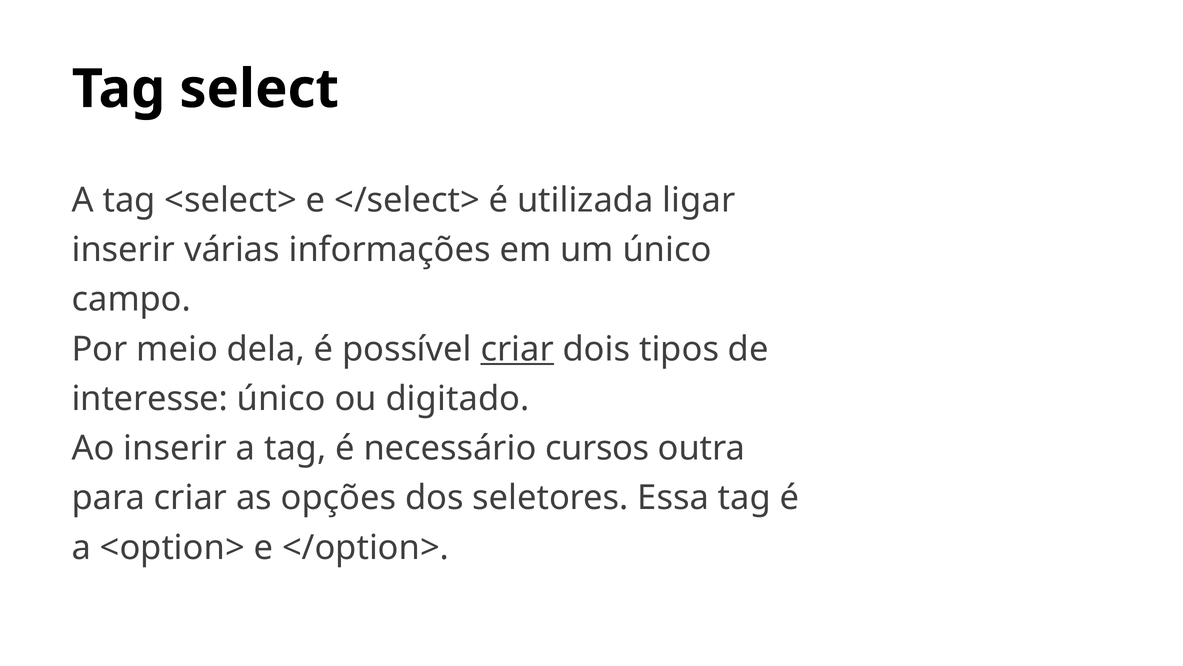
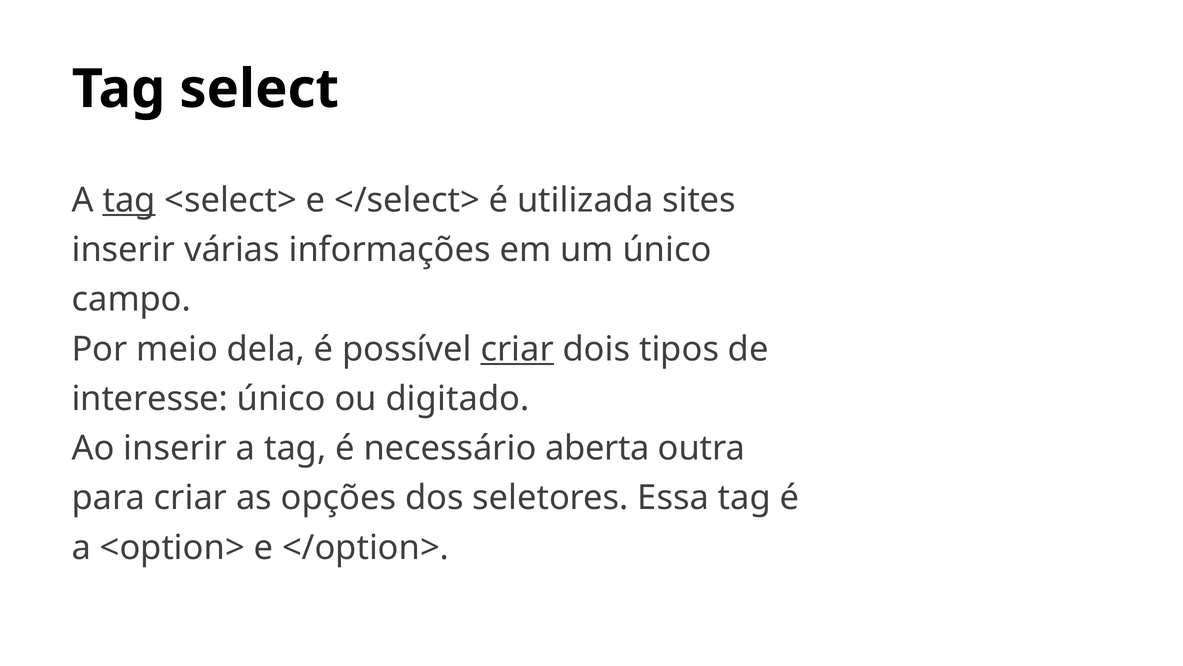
tag underline: none -> present (129, 200)
ligar: ligar -> sites (699, 200)
cursos: cursos -> aberta (597, 448)
